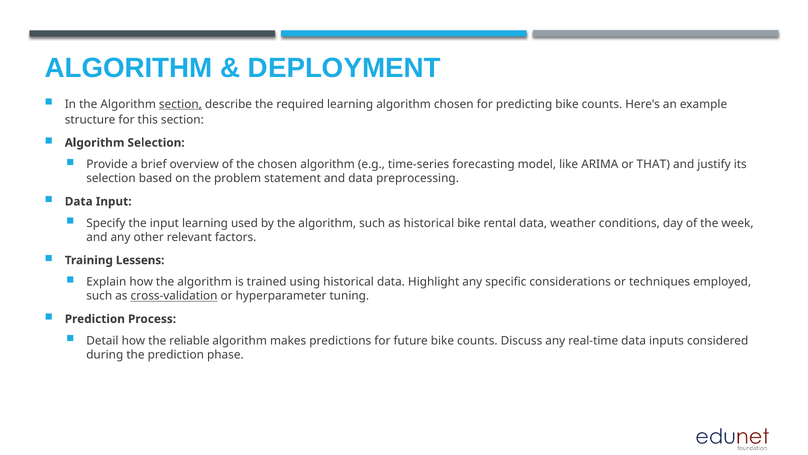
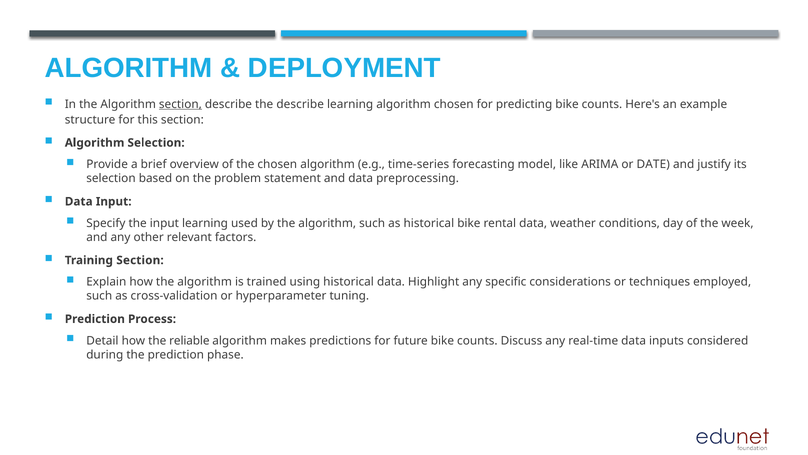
the required: required -> describe (300, 104)
THAT: THAT -> DATE (653, 164)
Training Lessens: Lessens -> Section (140, 260)
cross-validation underline: present -> none (174, 296)
